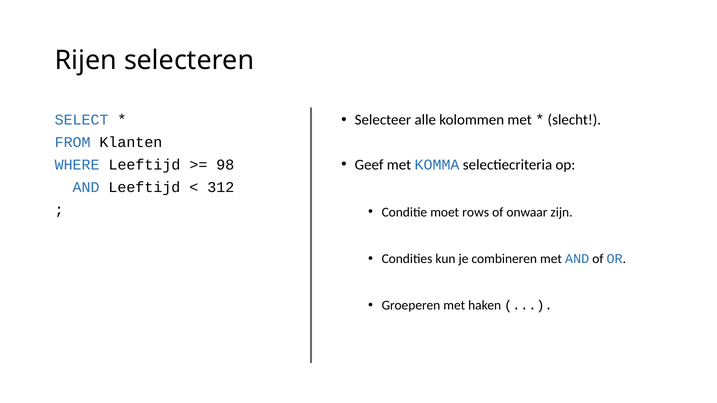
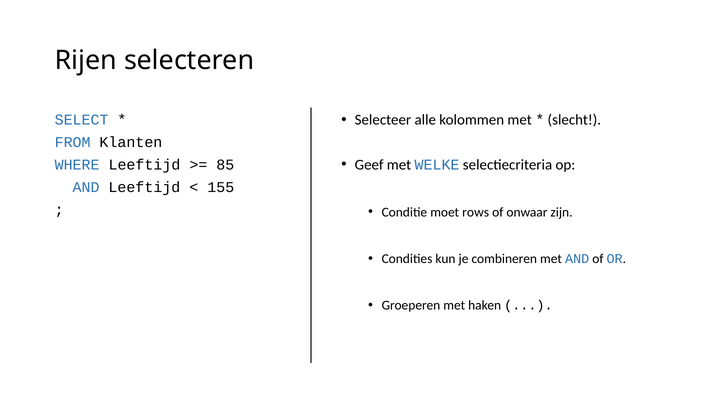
KOMMA: KOMMA -> WELKE (437, 165)
98: 98 -> 85 (225, 165)
312: 312 -> 155 (221, 187)
